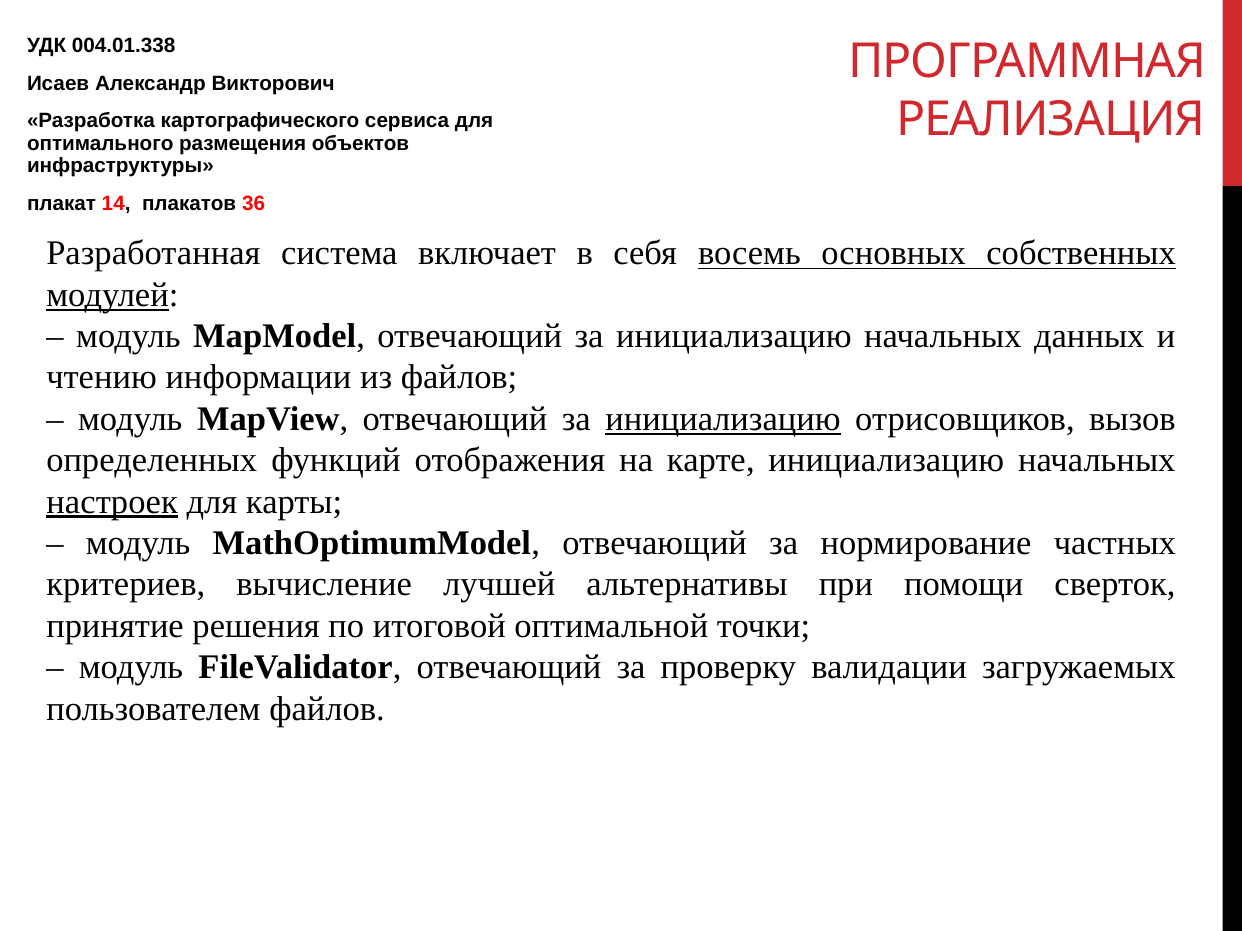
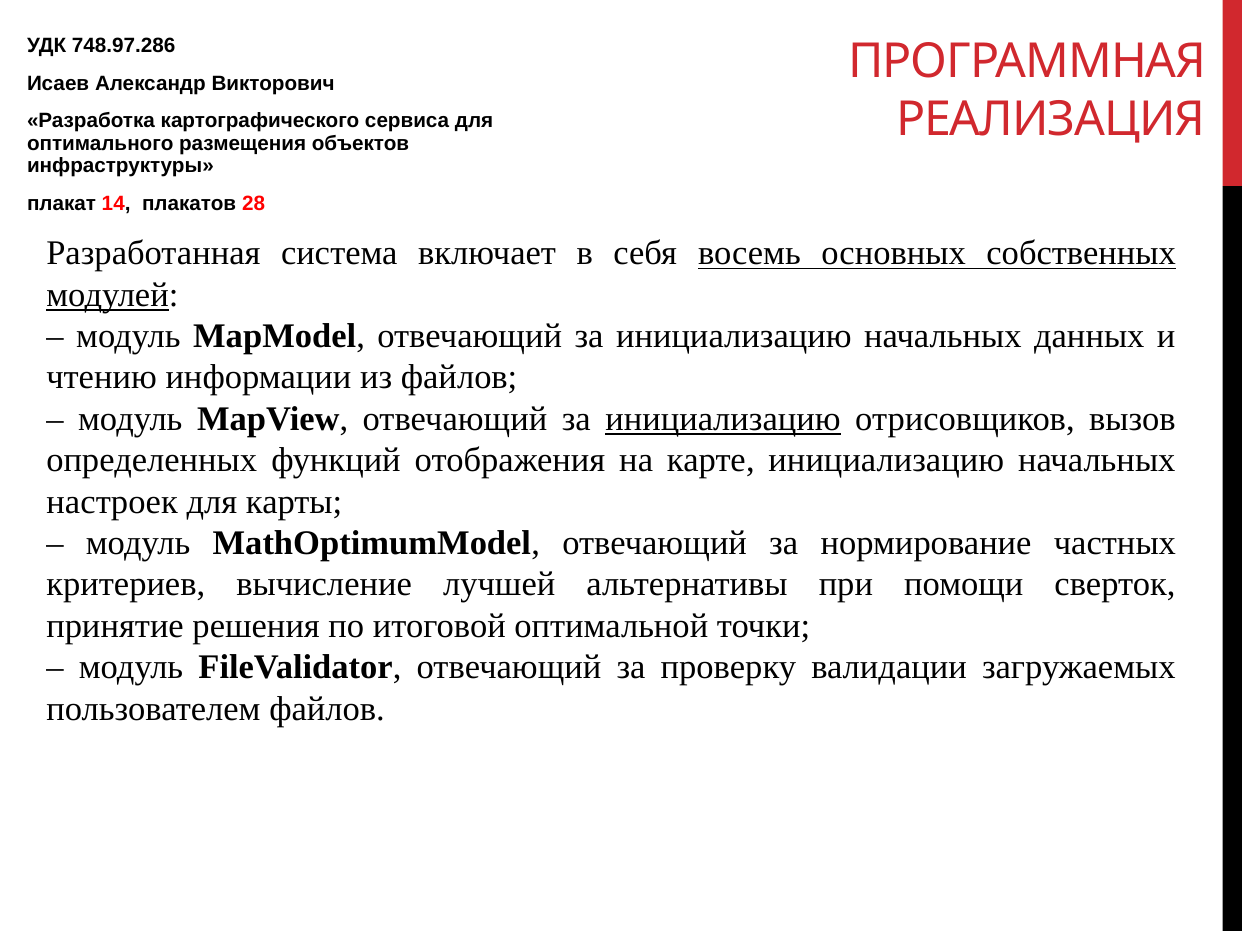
004.01.338: 004.01.338 -> 748.97.286 (124, 46)
36: 36 -> 28 (254, 204)
настроек underline: present -> none (112, 502)
